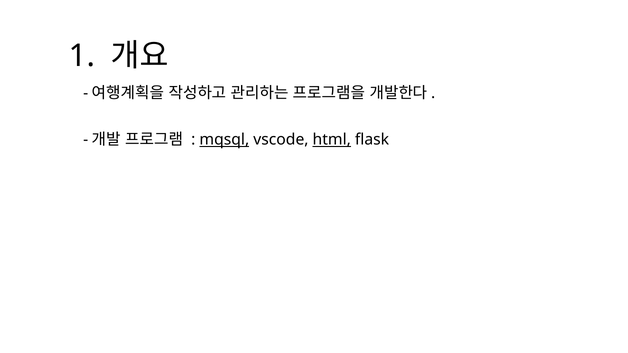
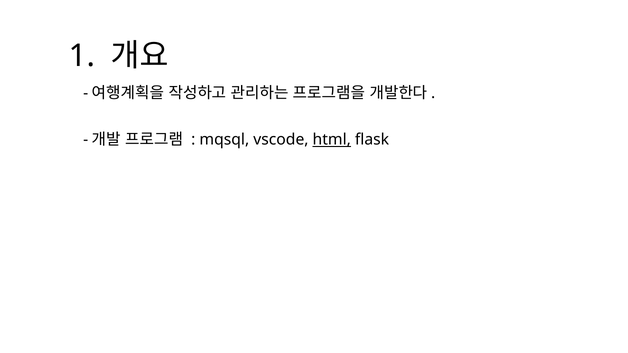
mqsql underline: present -> none (224, 140)
